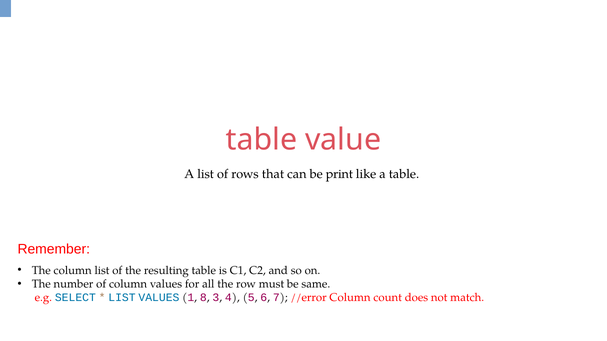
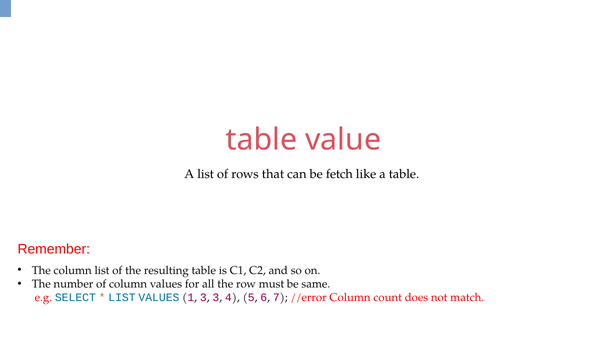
print: print -> fetch (339, 174)
8: 8 -> 3 (203, 298)
